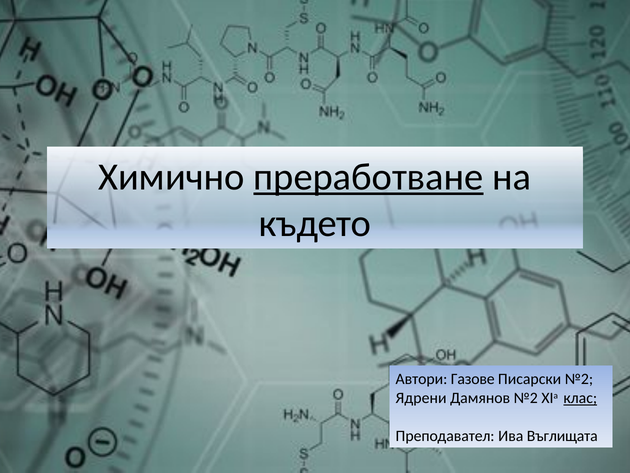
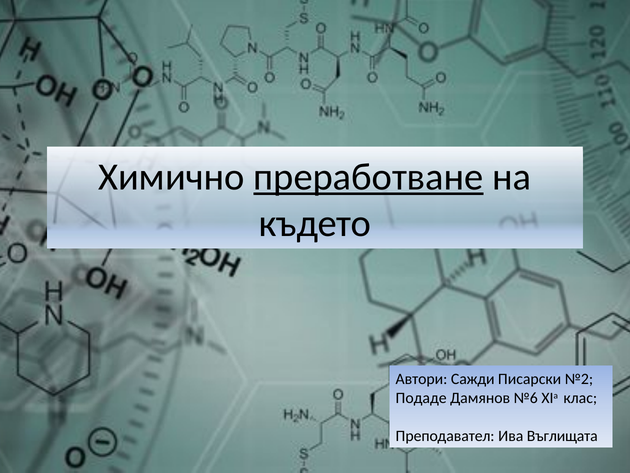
Газове: Газове -> Сажди (473, 379)
Ядрени: Ядрени -> Подаде (421, 398)
Дамянов №2: №2 -> №6 (526, 398)
клас underline: present -> none (580, 398)
